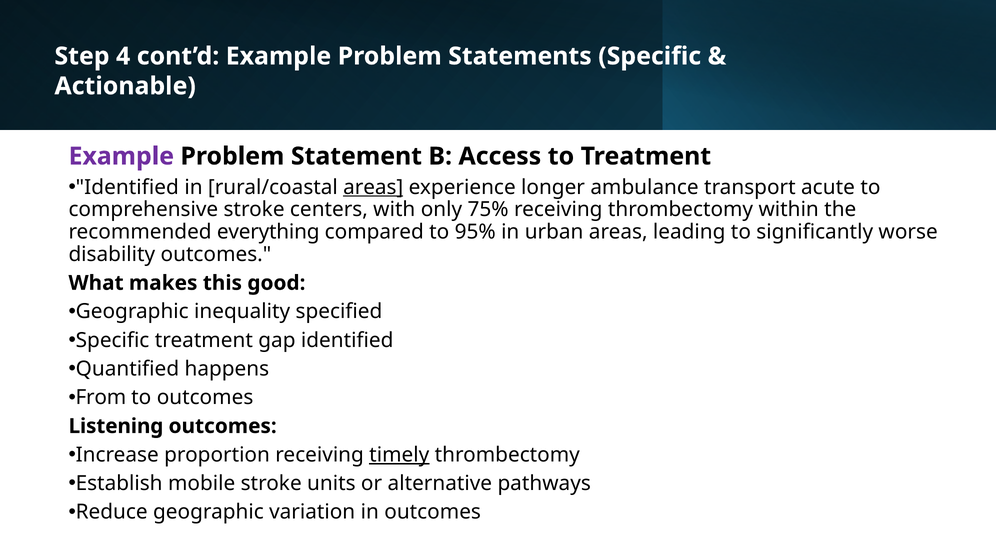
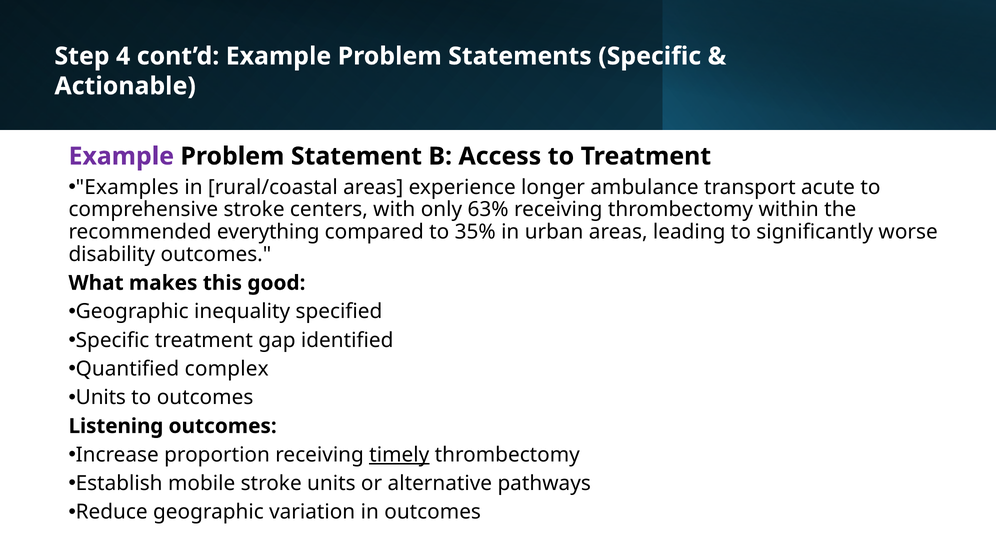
Identified: Identified -> Examples (127, 187)
areas underline: present -> none (373, 187)
75%: 75% -> 63% (488, 210)
95%: 95% -> 35% (475, 232)
happens: happens -> complex (227, 369)
From: From -> Units (101, 398)
